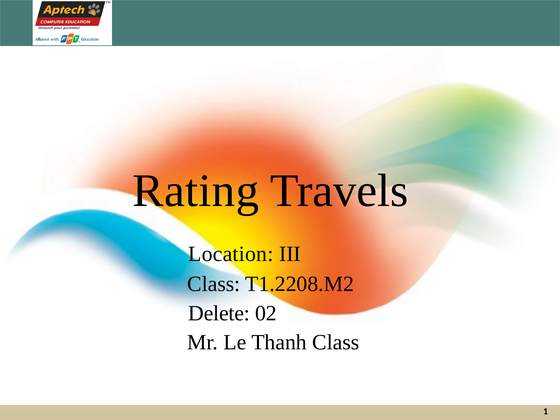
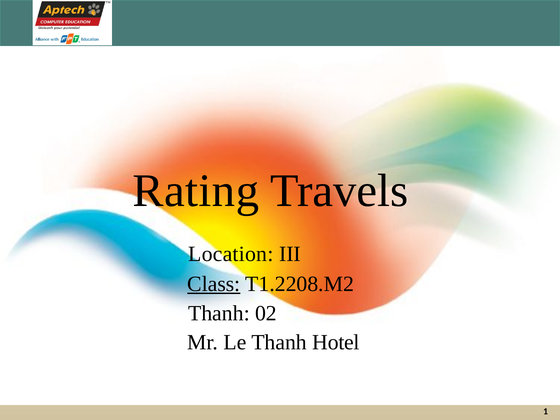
Class underline: none -> present (214, 284)
Delete: Delete -> Thanh (219, 313)
Thanh Class: Class -> Hotel (336, 342)
